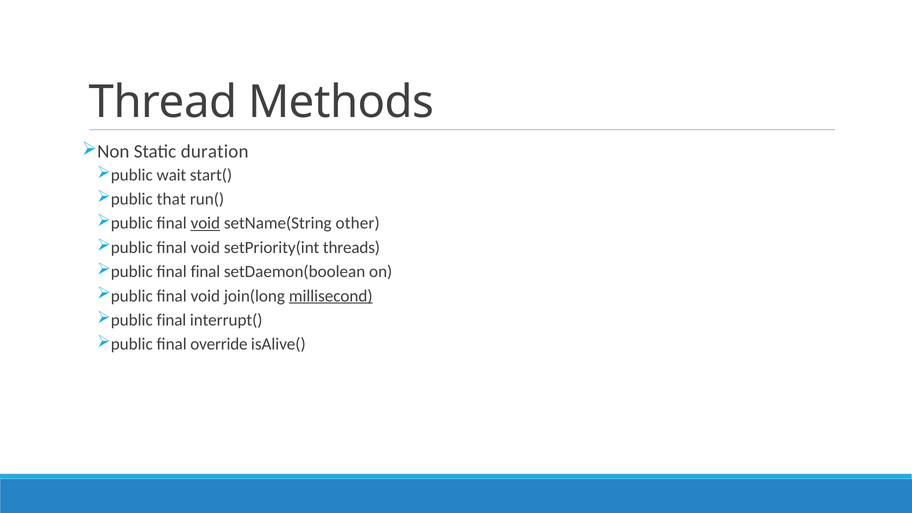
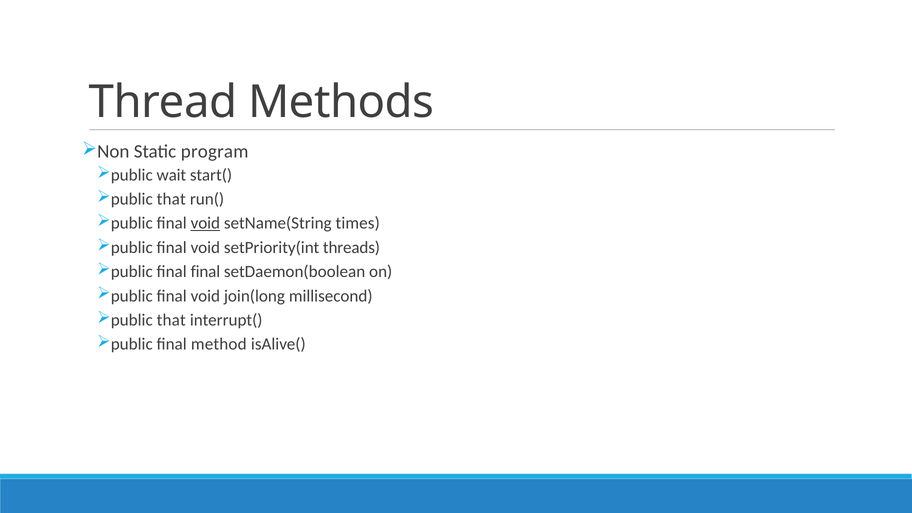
duration: duration -> program (215, 152)
other: other -> times (358, 223)
millisecond underline: present -> none (331, 296)
final: final -> that (171, 320)
override: override -> method (219, 344)
